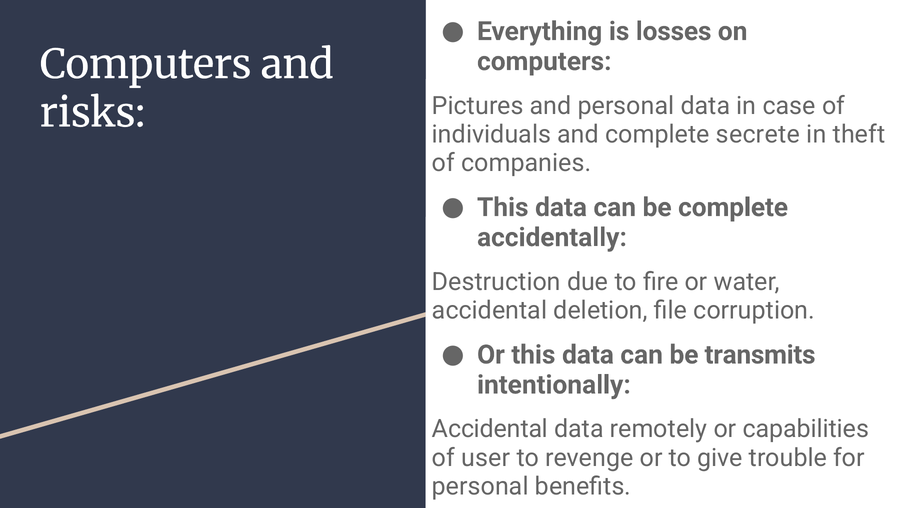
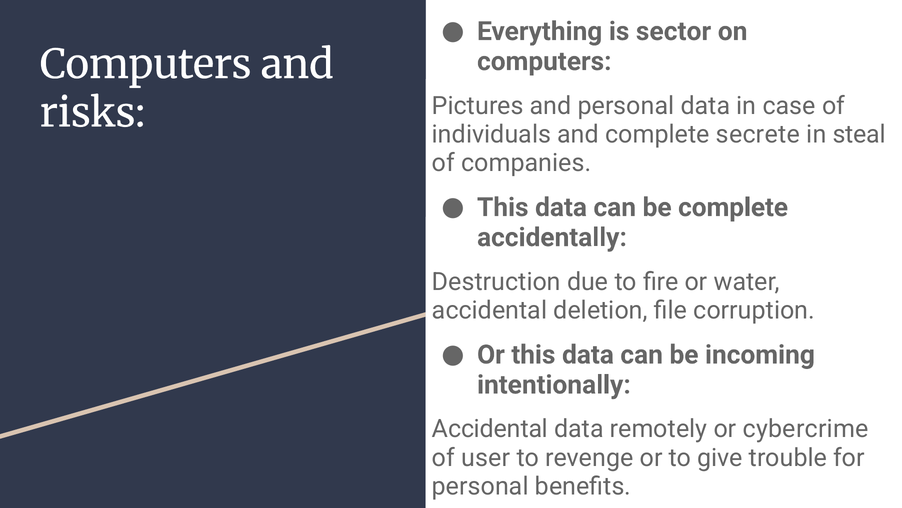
losses: losses -> sector (674, 31)
theft: theft -> steal (859, 134)
transmits: transmits -> incoming (760, 354)
capabilities: capabilities -> cybercrime (806, 429)
